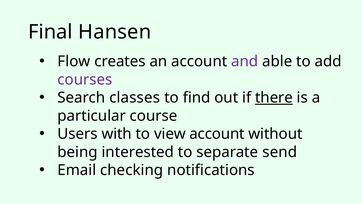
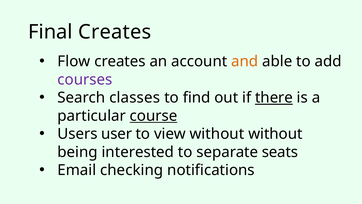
Final Hansen: Hansen -> Creates (115, 32)
and colour: purple -> orange (245, 61)
course underline: none -> present (154, 116)
with: with -> user (117, 134)
view account: account -> without (217, 134)
send: send -> seats (280, 152)
